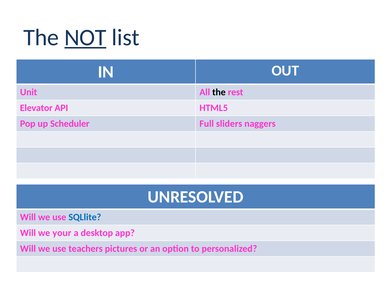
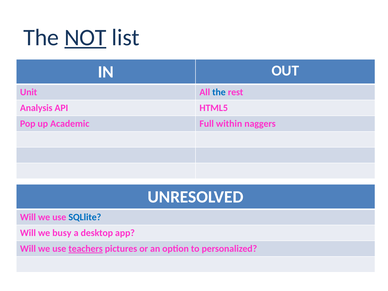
the colour: black -> blue (219, 92)
Elevator: Elevator -> Analysis (36, 108)
Scheduler: Scheduler -> Academic (70, 124)
sliders: sliders -> within (229, 124)
your: your -> busy (62, 233)
teachers underline: none -> present (86, 249)
